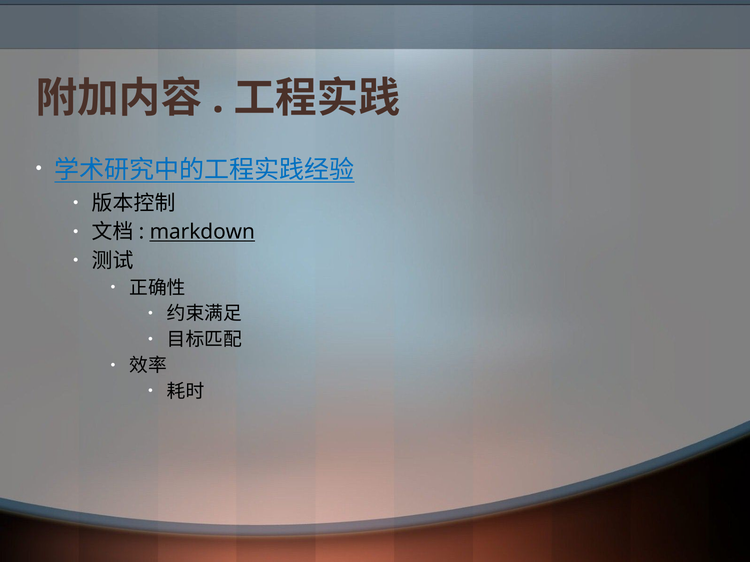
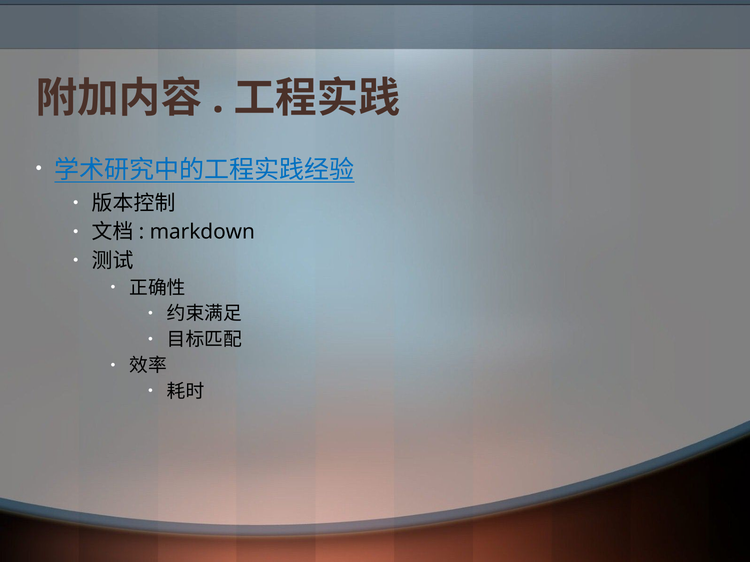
markdown underline: present -> none (202, 232)
